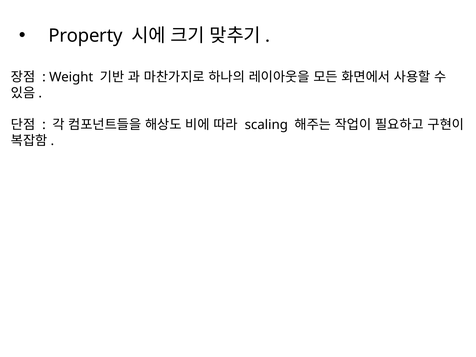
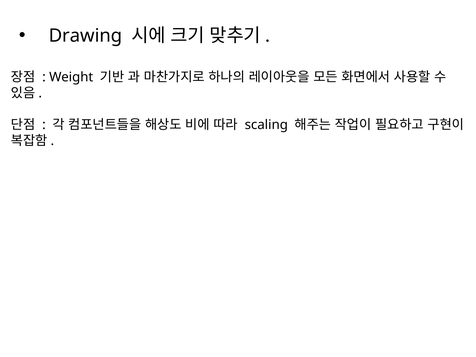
Property: Property -> Drawing (85, 36)
